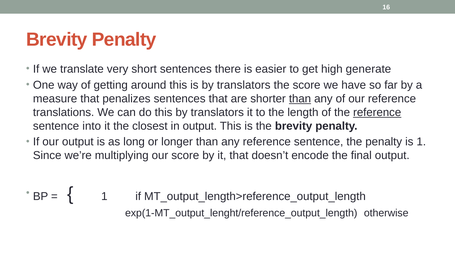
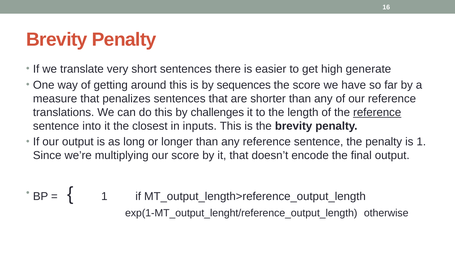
is by translators: translators -> sequences (244, 85)
than underline: present -> none (300, 99)
this by translators: translators -> challenges (217, 112)
in output: output -> inputs (200, 126)
